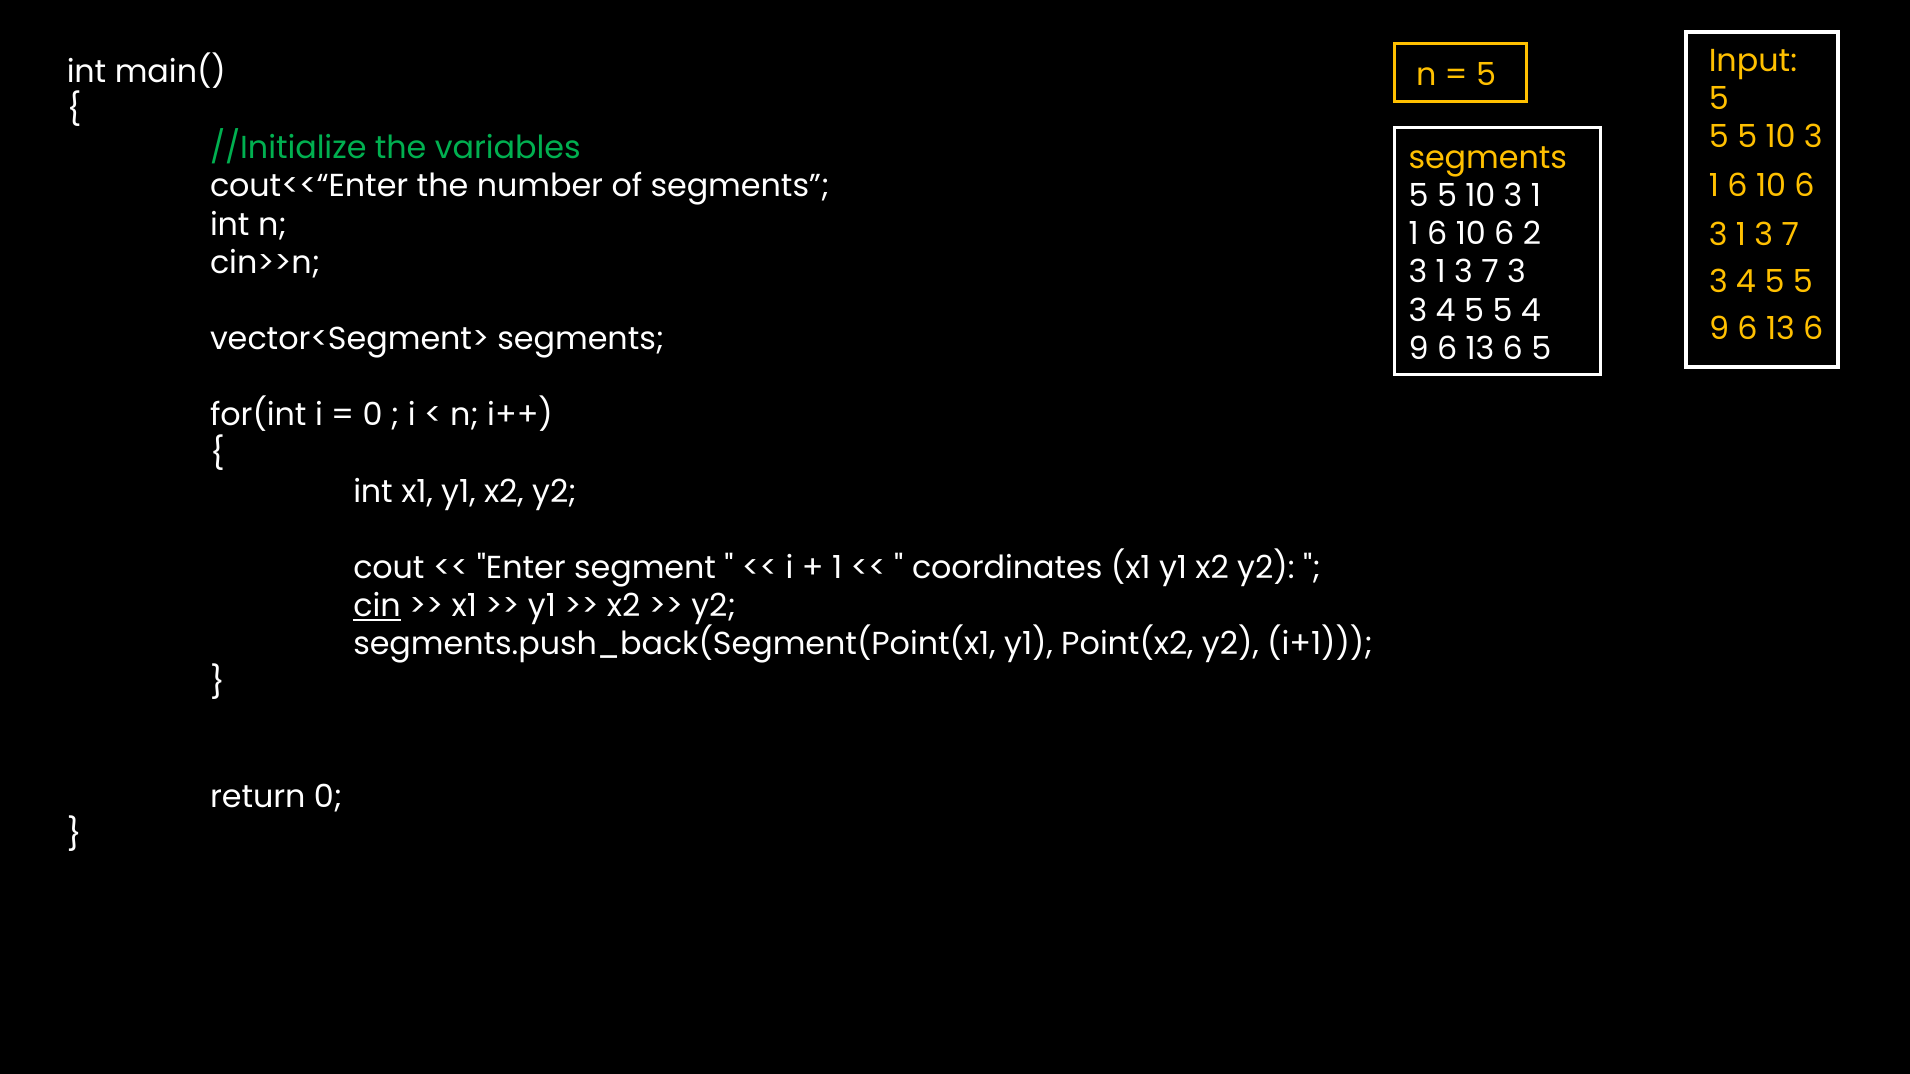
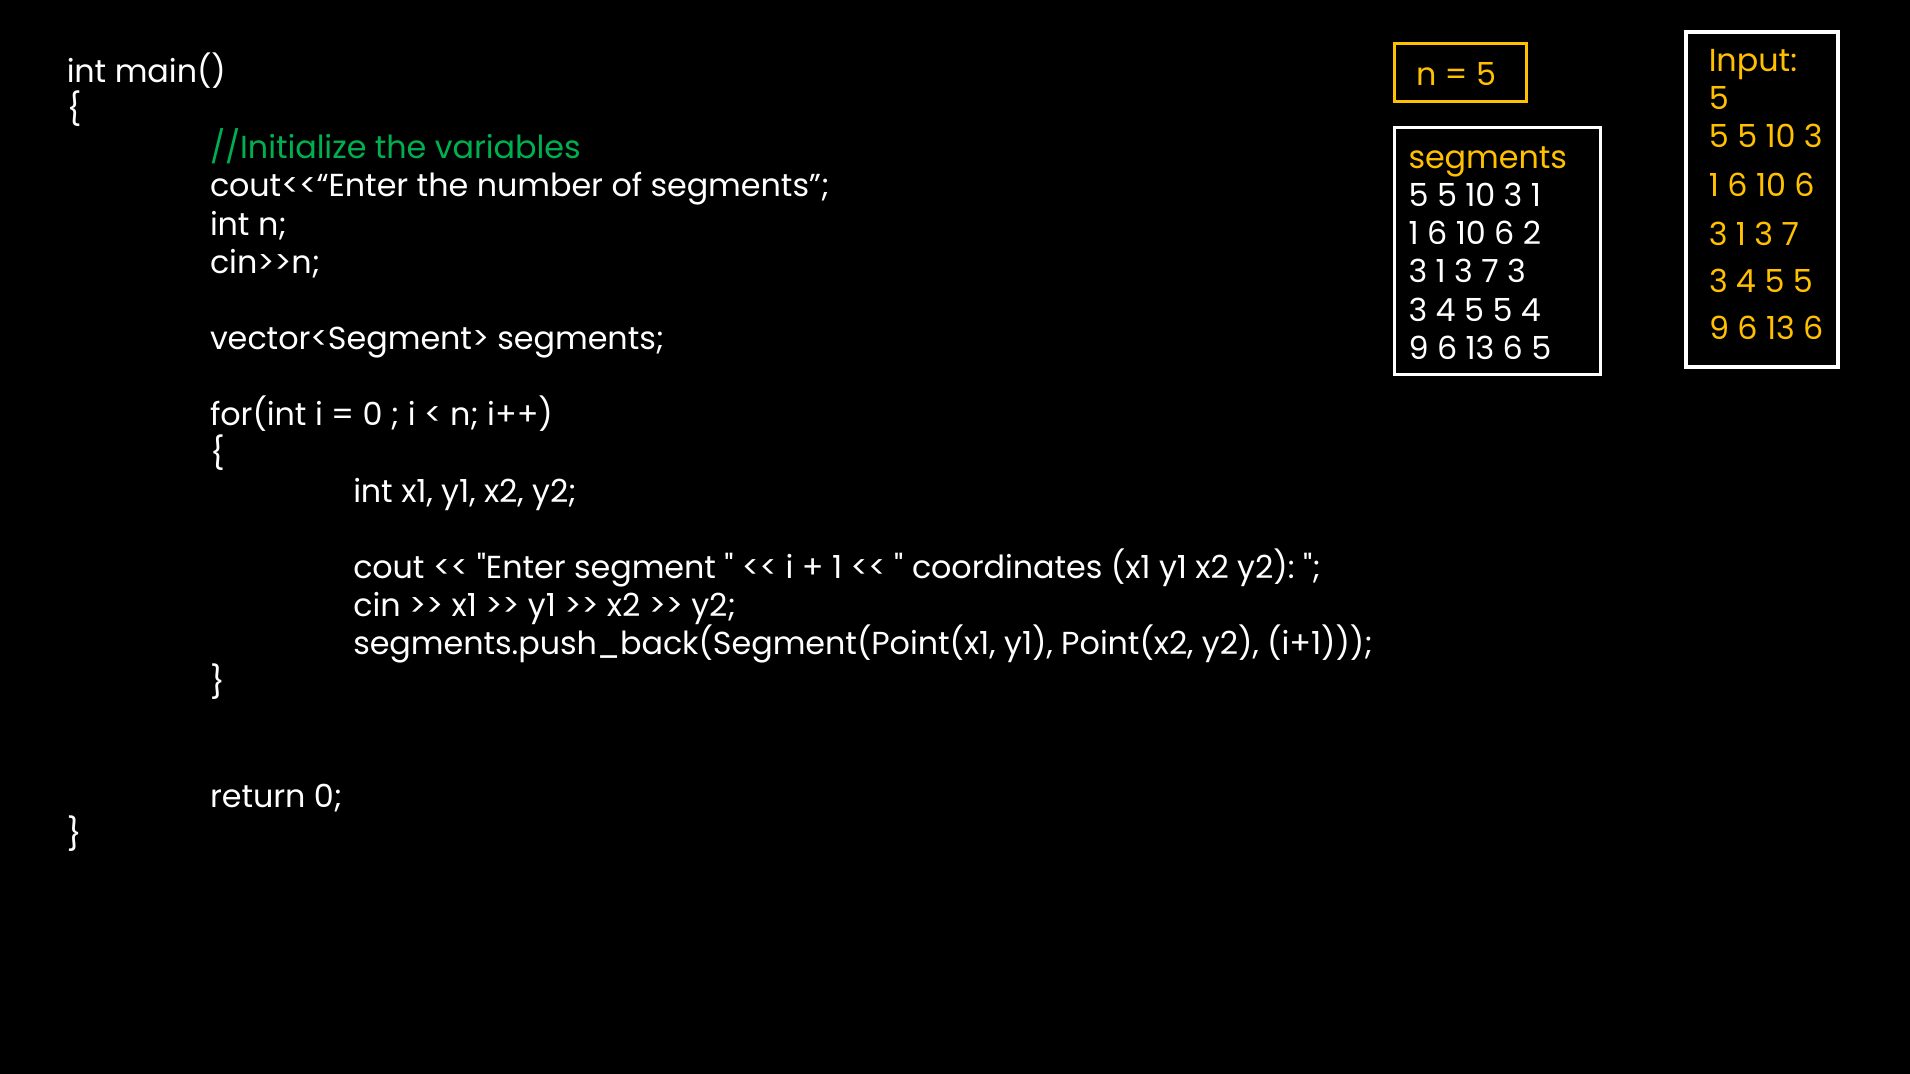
cin underline: present -> none (377, 607)
